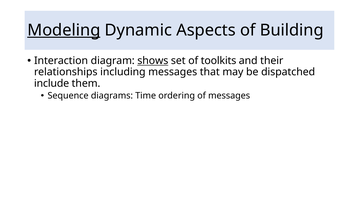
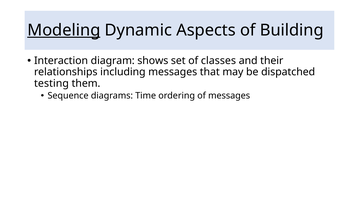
shows underline: present -> none (153, 61)
toolkits: toolkits -> classes (218, 61)
include: include -> testing (51, 83)
